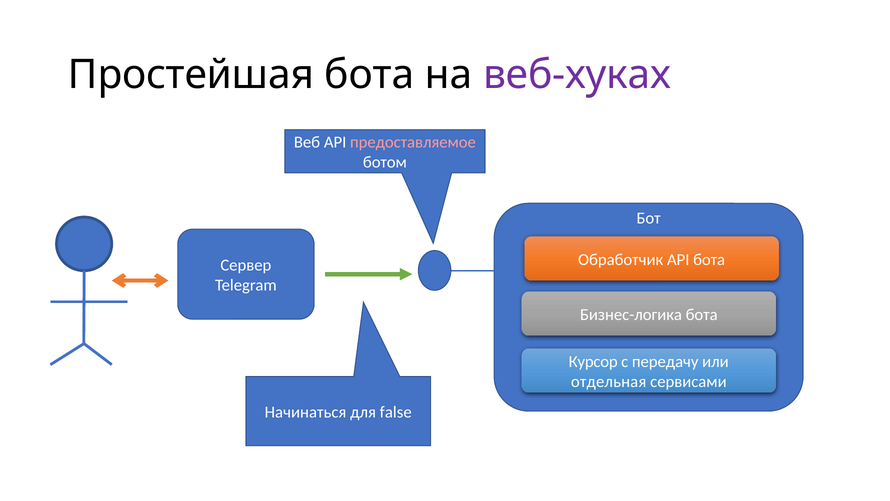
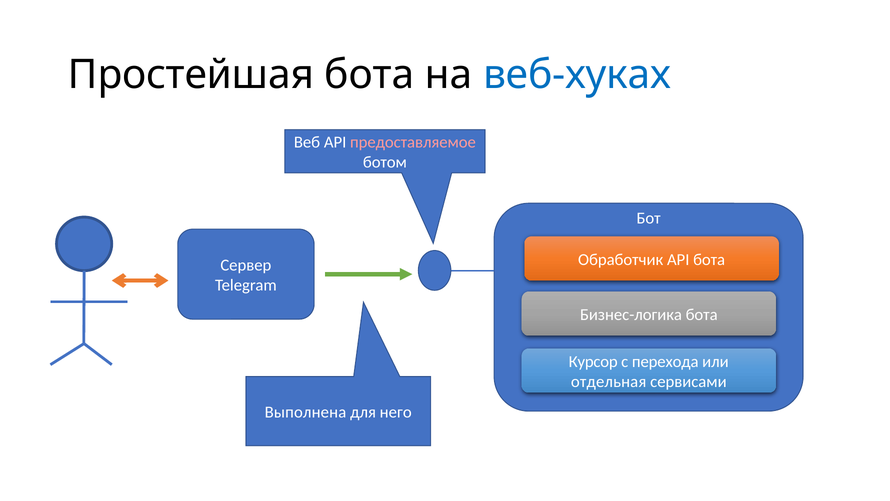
веб-хуках colour: purple -> blue (577, 75)
передачу: передачу -> перехода (665, 361)
Начинаться: Начинаться -> Выполнена (305, 412)
false: false -> него (396, 412)
